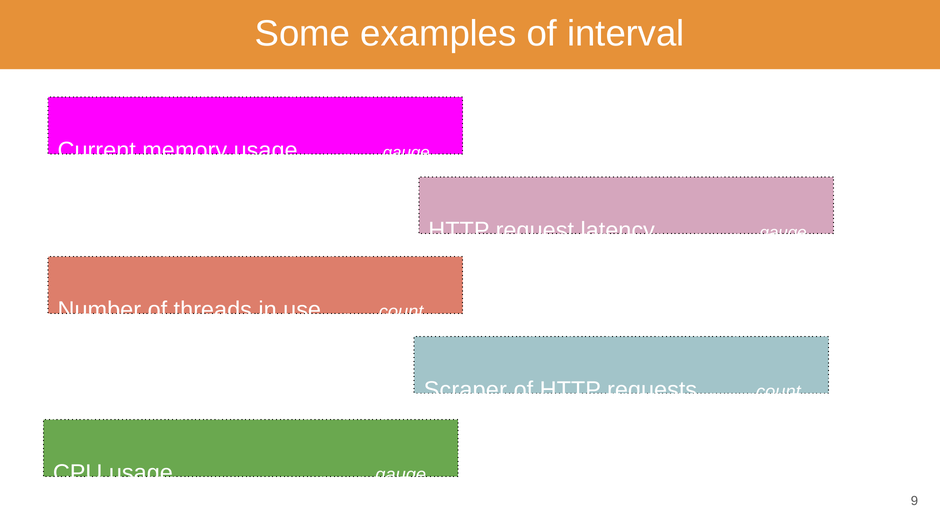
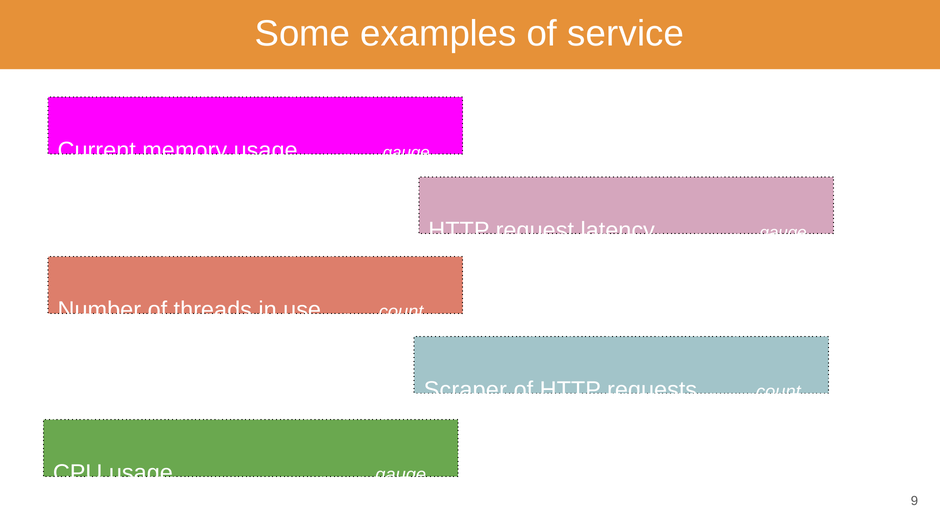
interval: interval -> service (626, 34)
